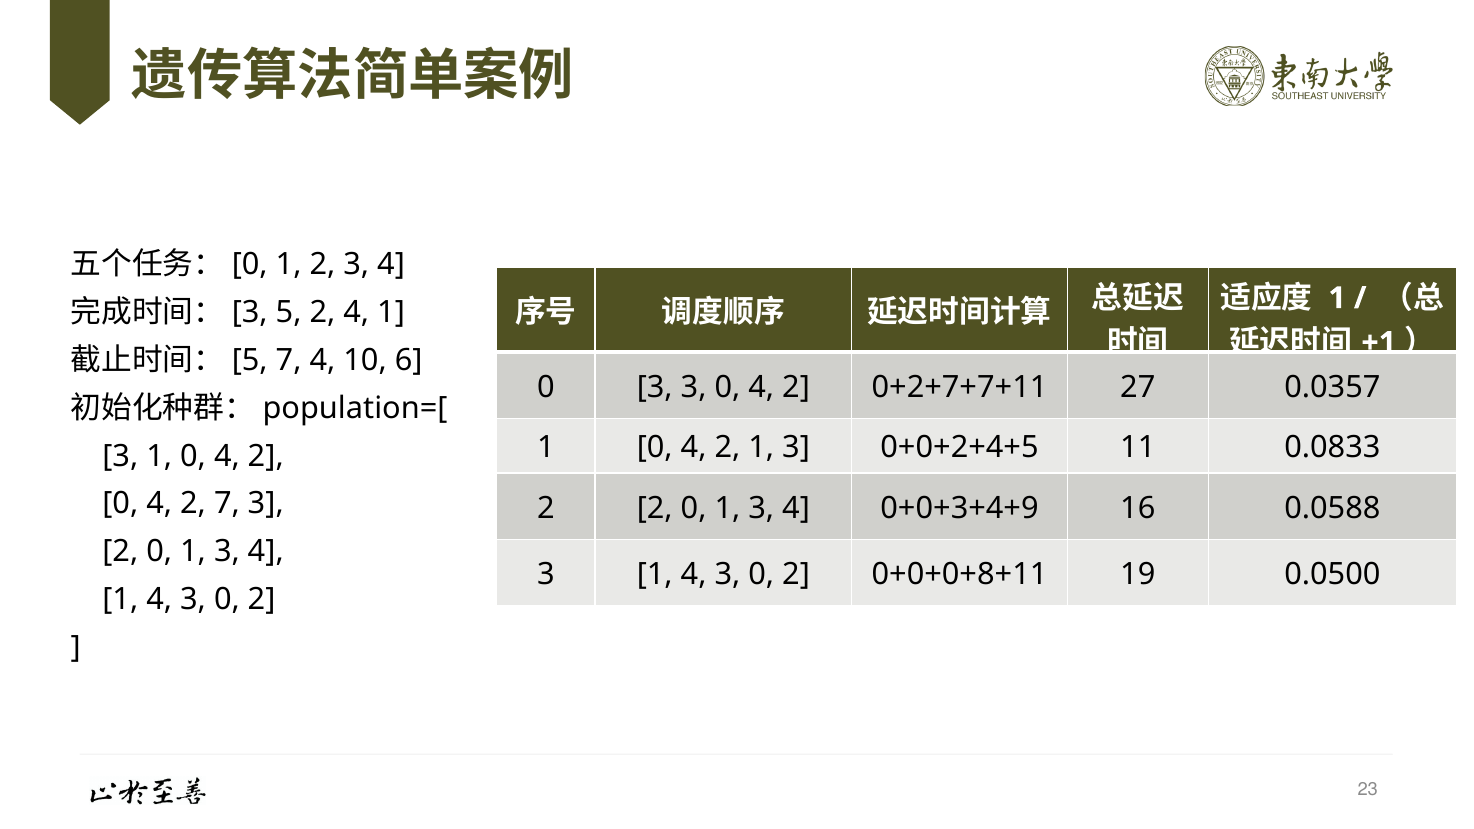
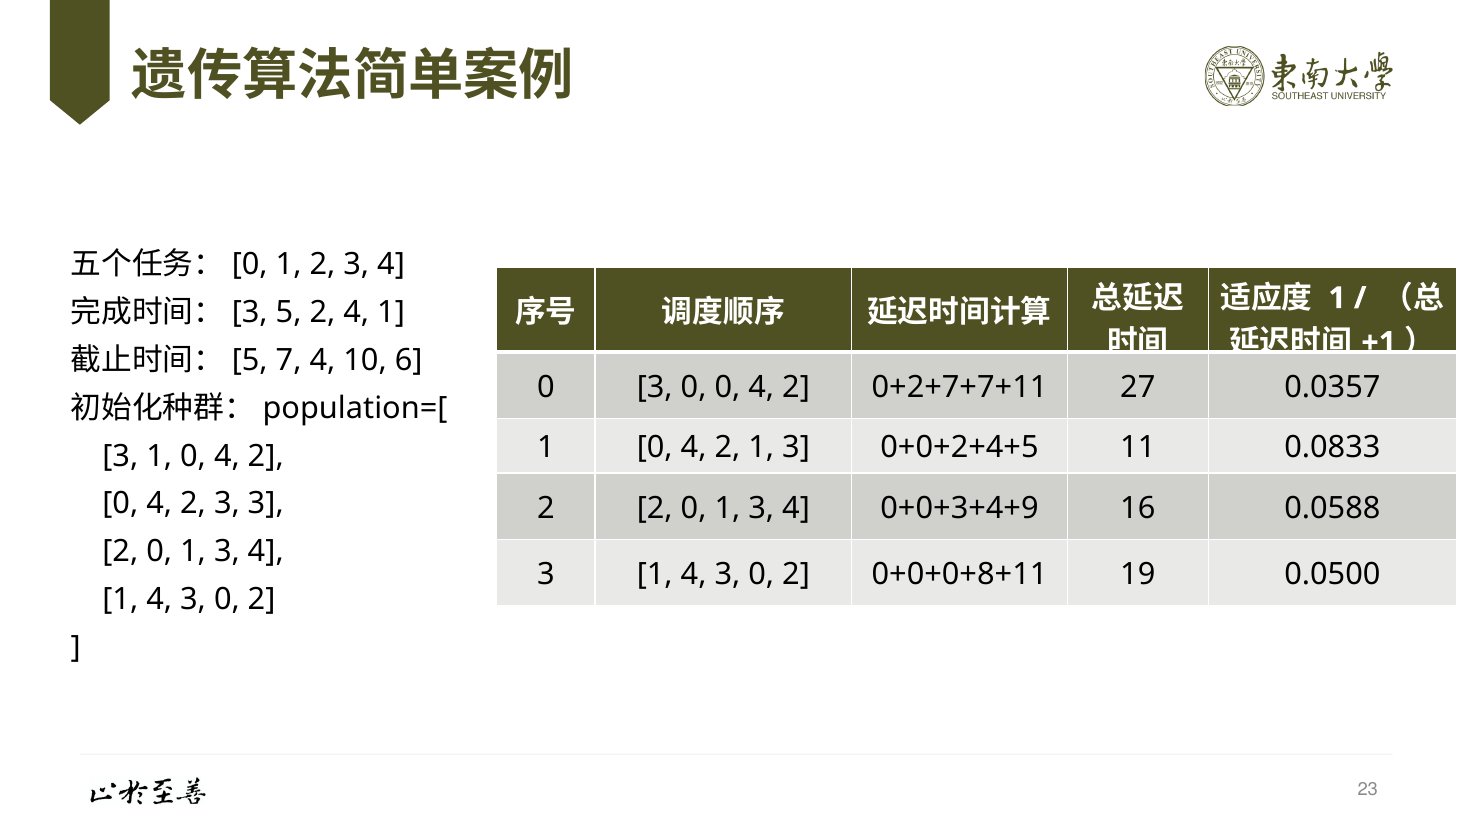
0 3 3: 3 -> 0 (694, 387)
4 2 7: 7 -> 3 (227, 504)
